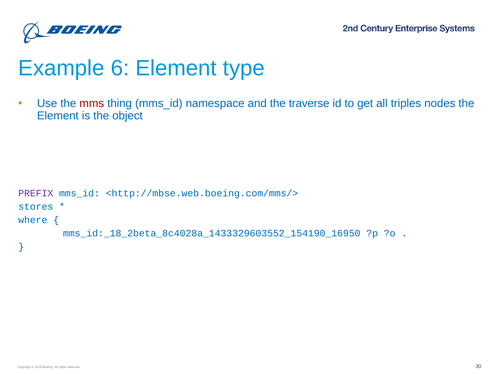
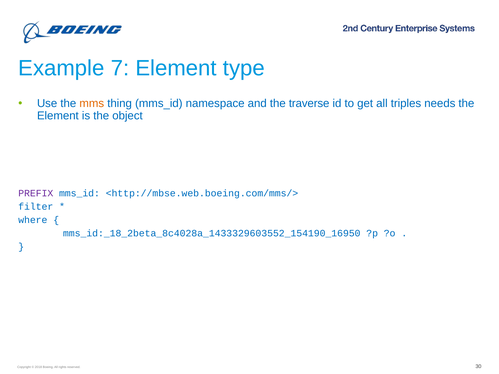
6: 6 -> 7 (120, 68)
mms colour: red -> orange (92, 104)
nodes: nodes -> needs (440, 104)
stores: stores -> filter (36, 207)
